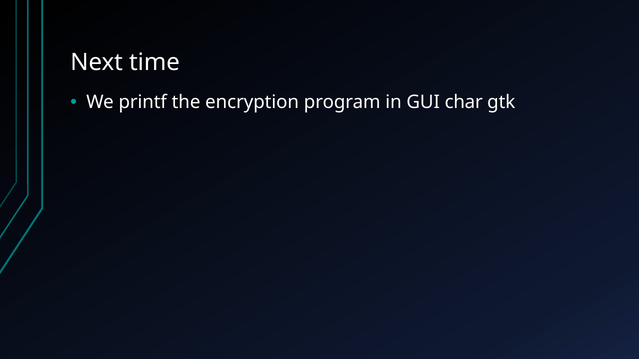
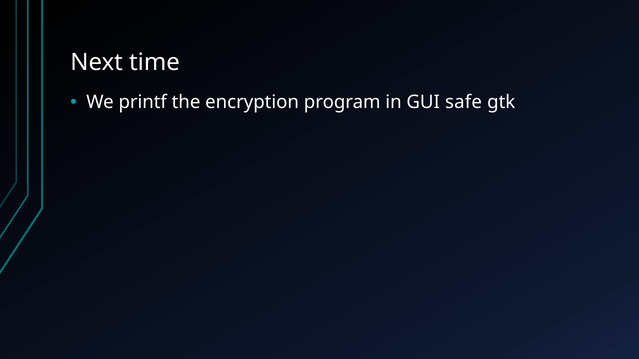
char: char -> safe (463, 102)
